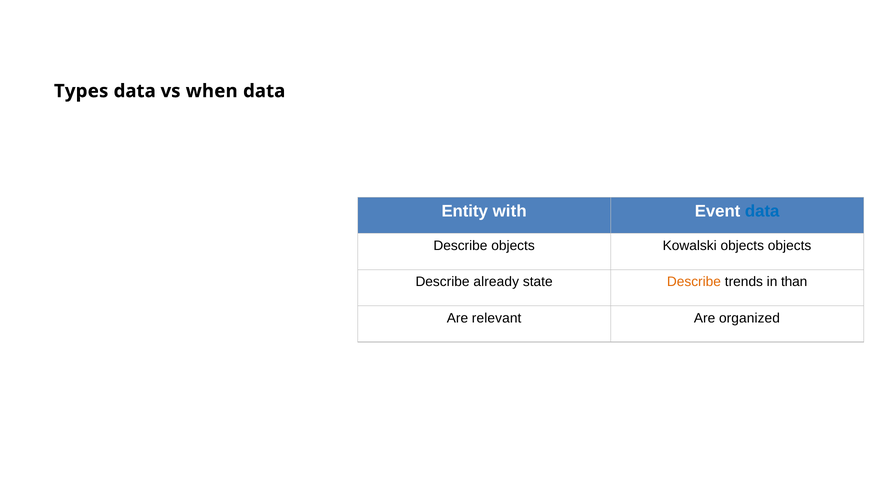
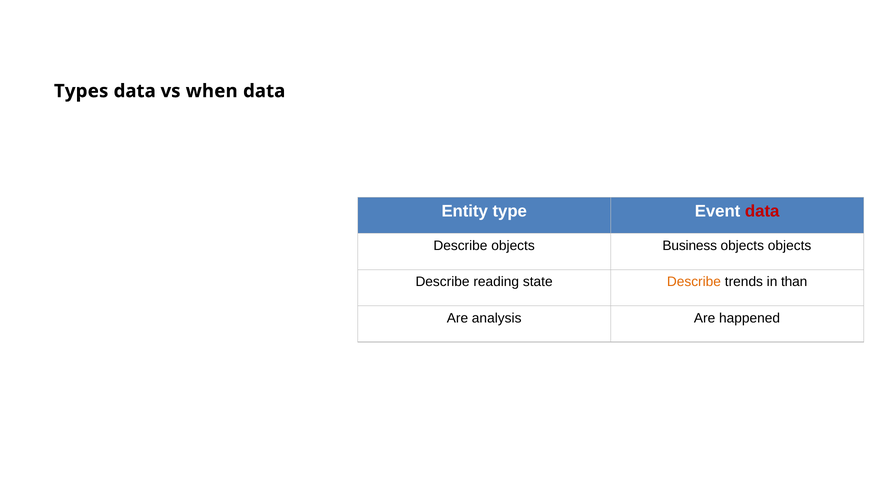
with: with -> type (510, 211)
data colour: blue -> red (762, 211)
Kowalski: Kowalski -> Business (690, 246)
already: already -> reading (496, 282)
relevant: relevant -> analysis (497, 318)
organized: organized -> happened (749, 318)
